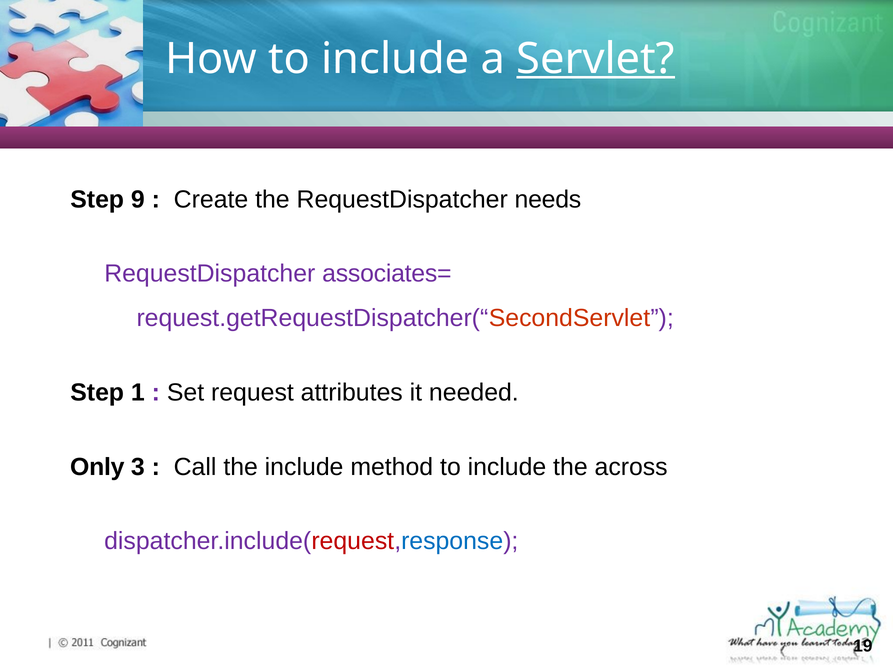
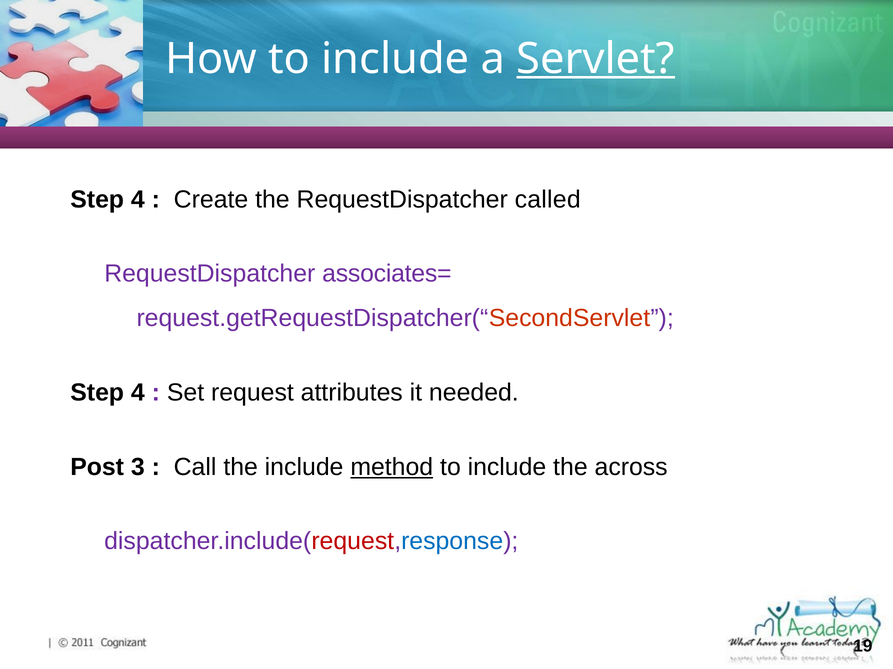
9: 9 -> 4 (138, 200)
needs: needs -> called (548, 200)
1: 1 -> 4 (138, 393)
Only: Only -> Post (97, 467)
method underline: none -> present (392, 467)
